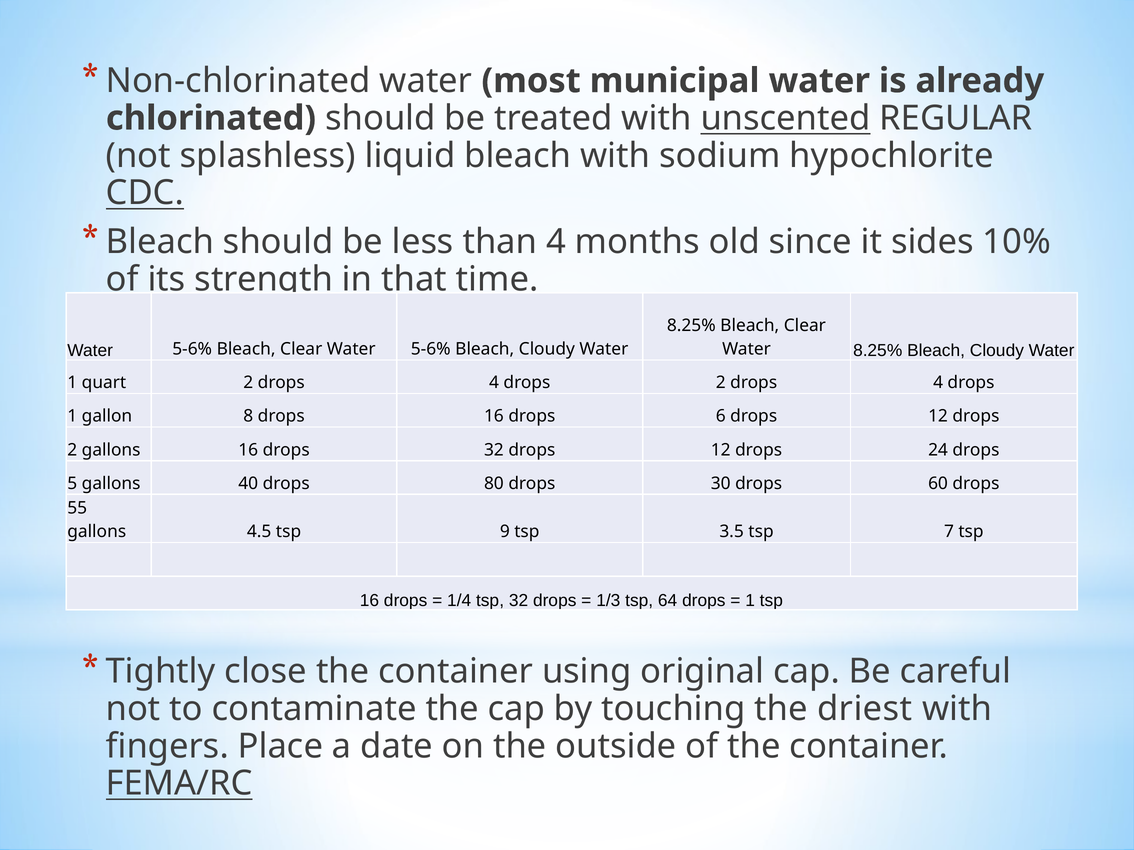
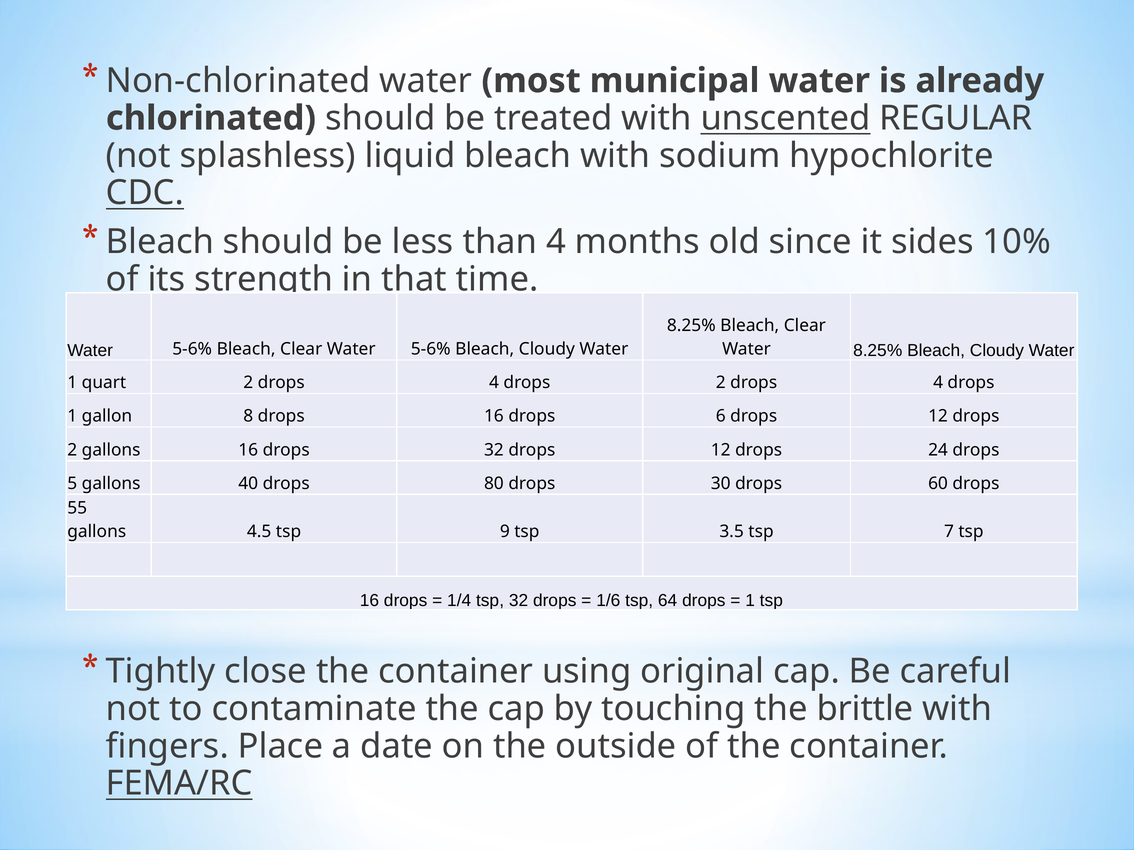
1/3: 1/3 -> 1/6 (608, 601)
driest: driest -> brittle (865, 709)
